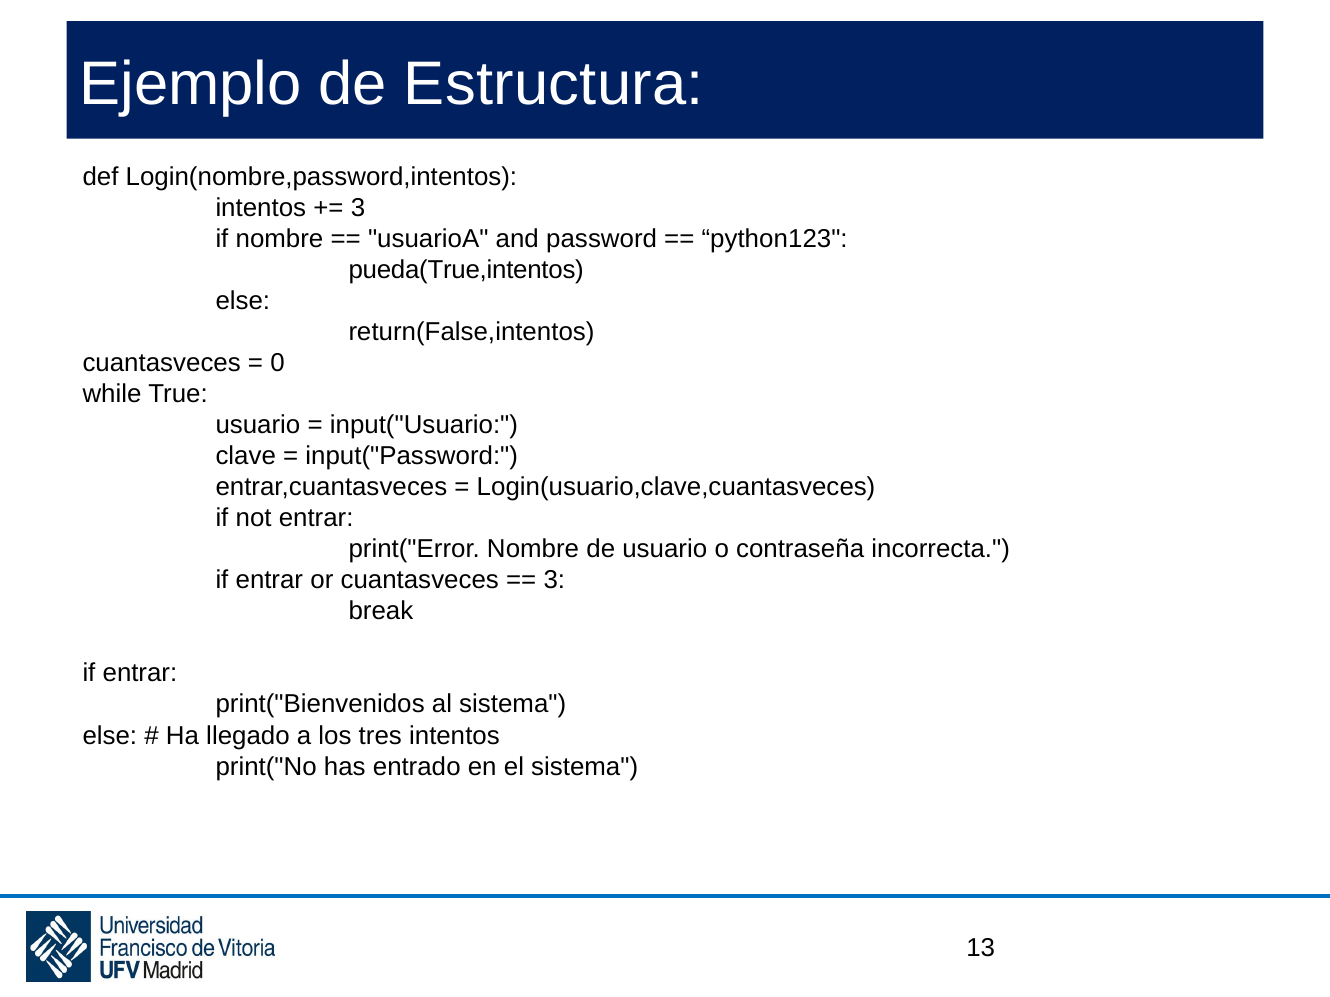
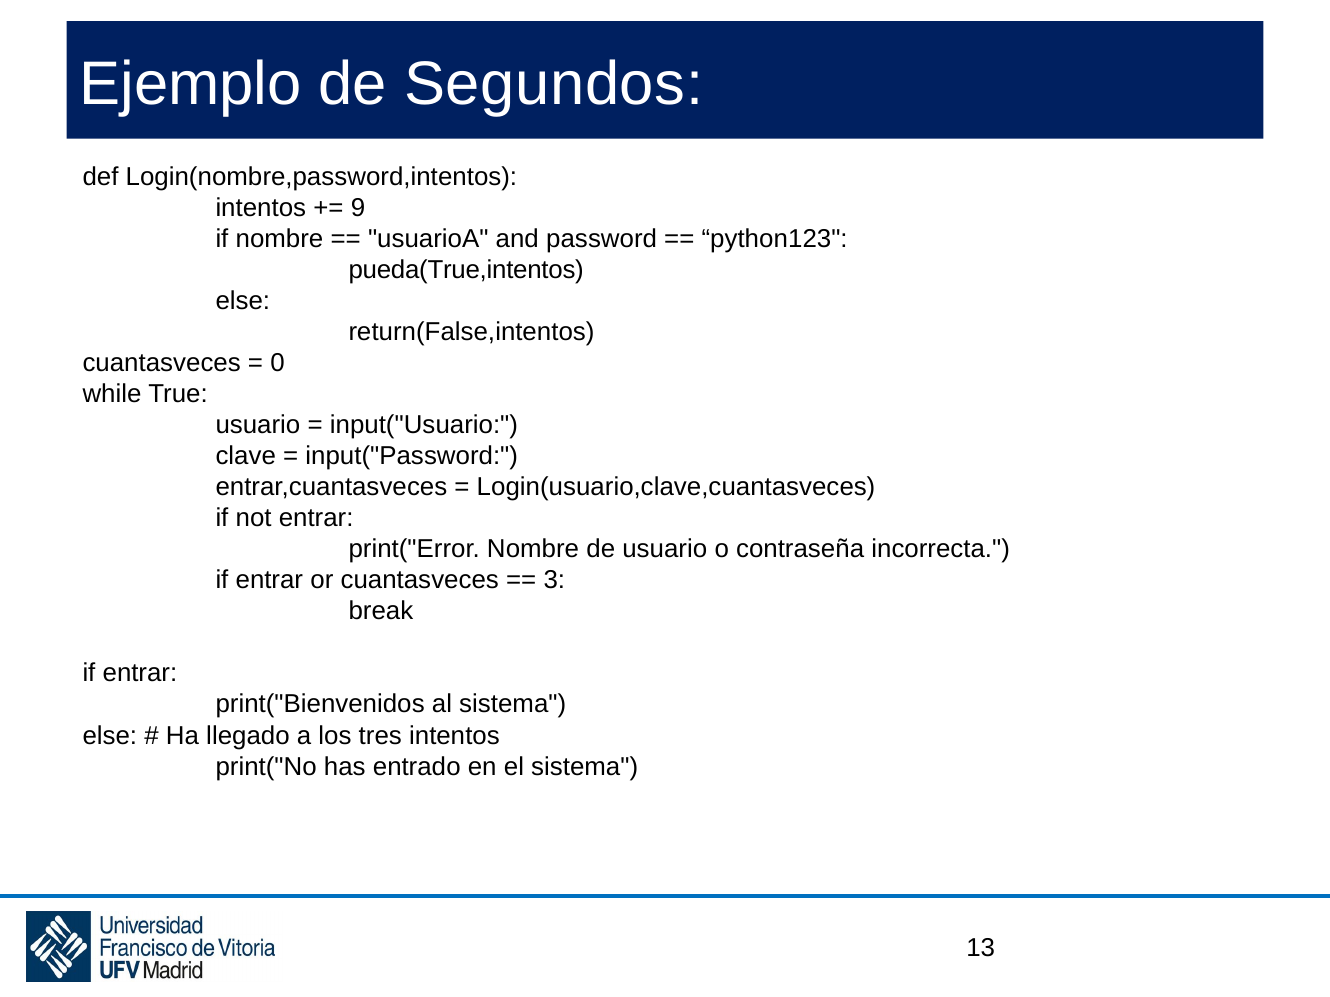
Estructura: Estructura -> Segundos (554, 84)
3: 3 -> 9 (358, 208)
